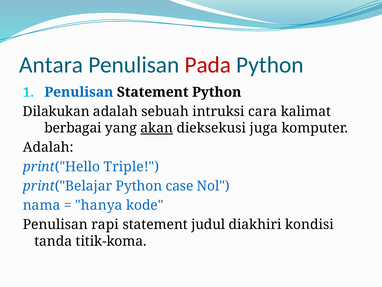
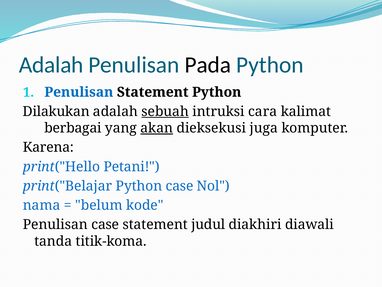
Antara: Antara -> Adalah (51, 65)
Pada colour: red -> black (208, 65)
sebuah underline: none -> present (165, 111)
Adalah: Adalah -> Karena (48, 147)
Triple: Triple -> Petani (132, 166)
hanya: hanya -> belum (99, 205)
Penulisan rapi: rapi -> case (105, 224)
kondisi: kondisi -> diawali (309, 224)
